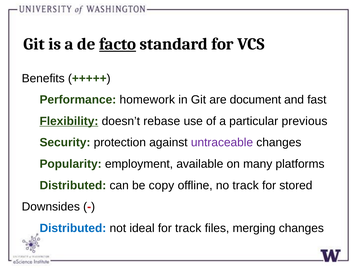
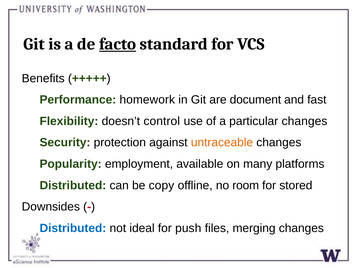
Flexibility underline: present -> none (69, 121)
rebase: rebase -> control (162, 121)
particular previous: previous -> changes (305, 121)
untraceable colour: purple -> orange (222, 142)
no track: track -> room (246, 185)
for track: track -> push (188, 228)
